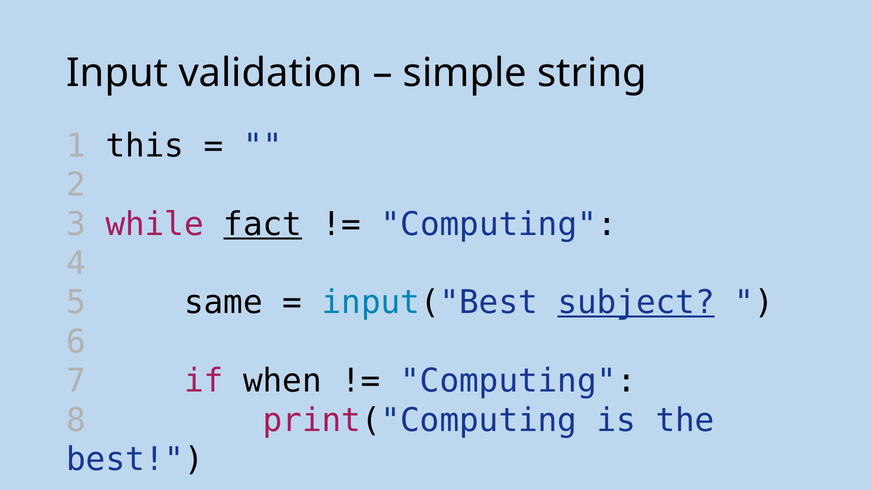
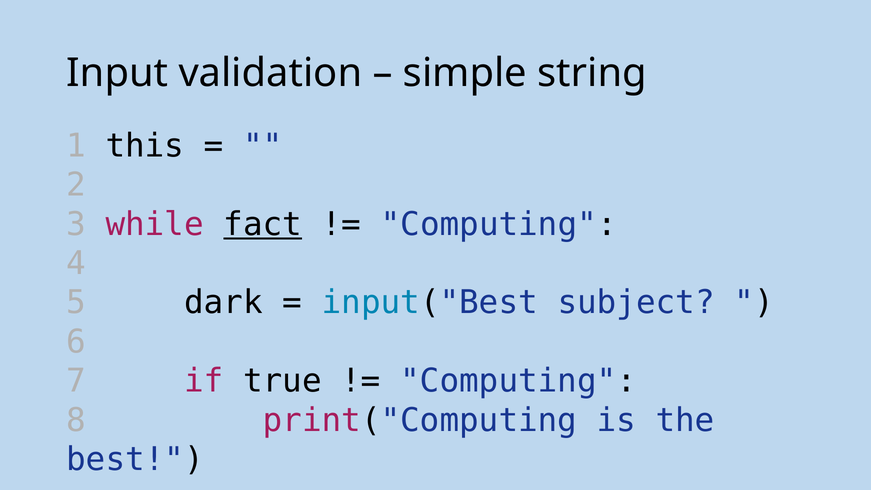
same: same -> dark (223, 303)
subject underline: present -> none (636, 303)
when: when -> true (282, 381)
